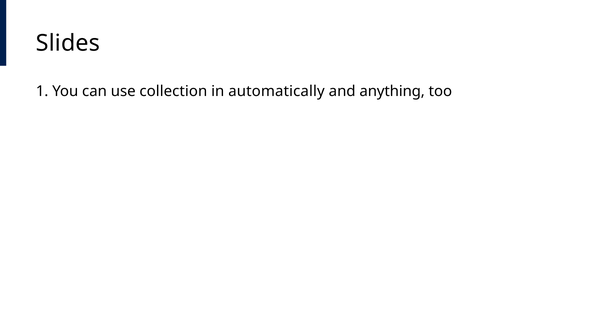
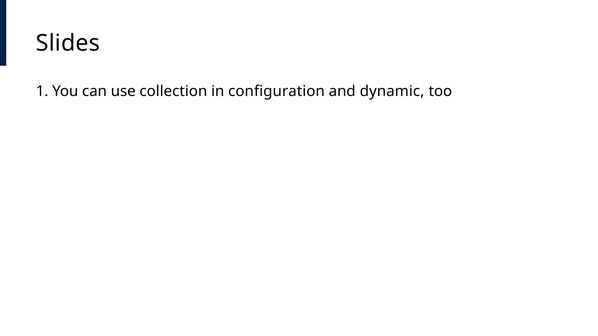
automatically: automatically -> configuration (276, 91)
anything: anything -> dynamic (392, 91)
